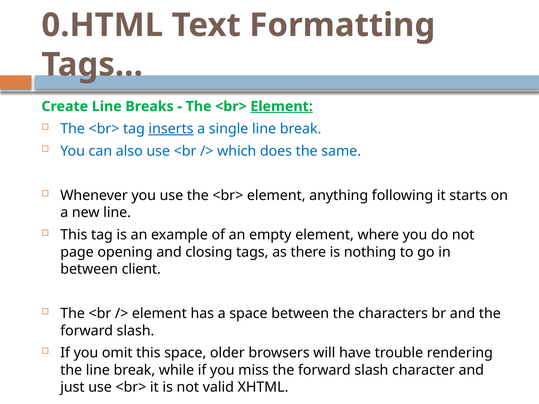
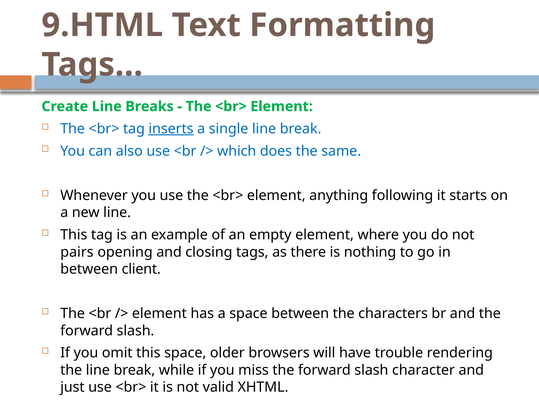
0.HTML: 0.HTML -> 9.HTML (102, 25)
Element underline: present -> none (282, 107)
page: page -> pairs (77, 252)
